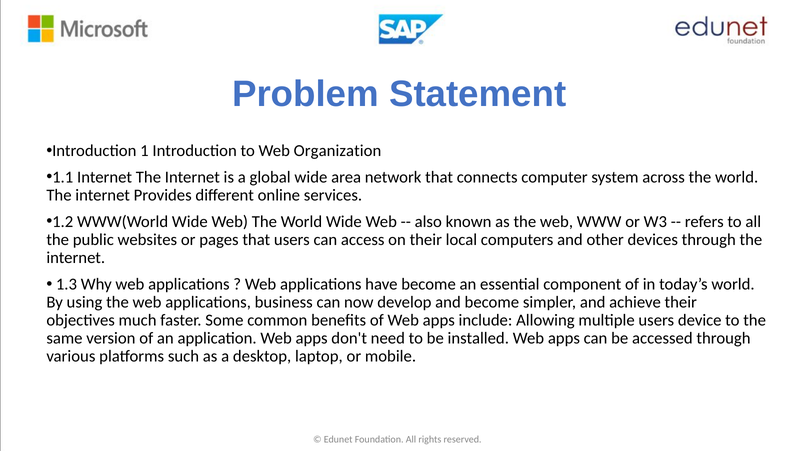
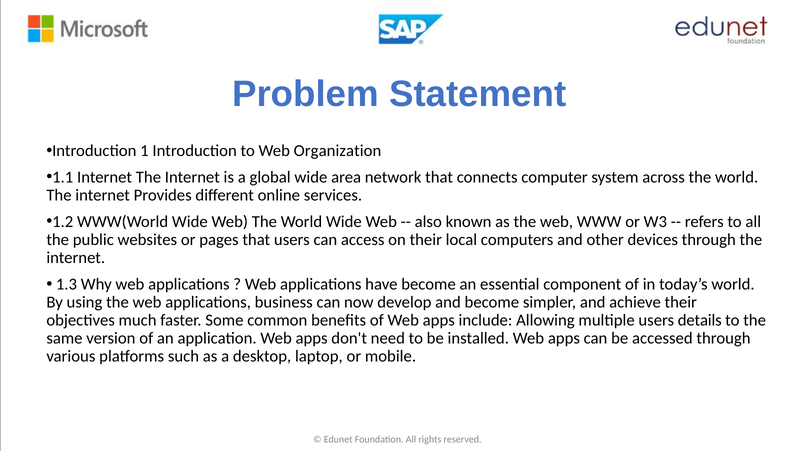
device: device -> details (700, 320)
